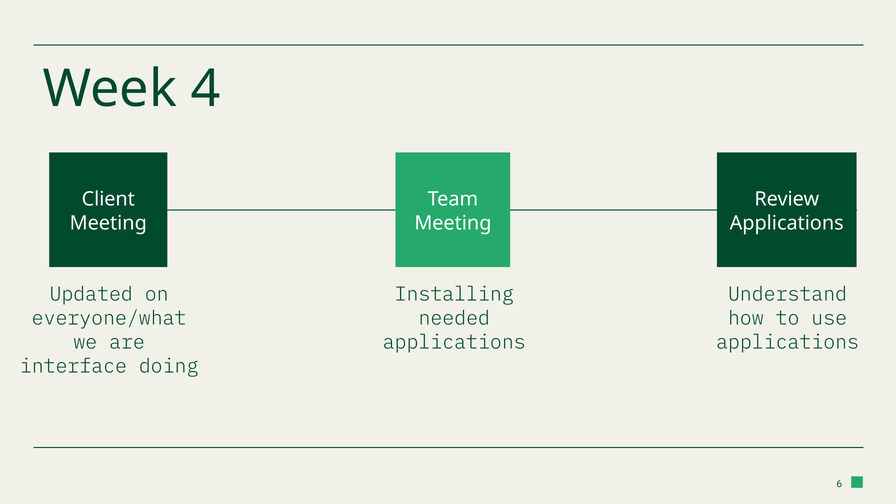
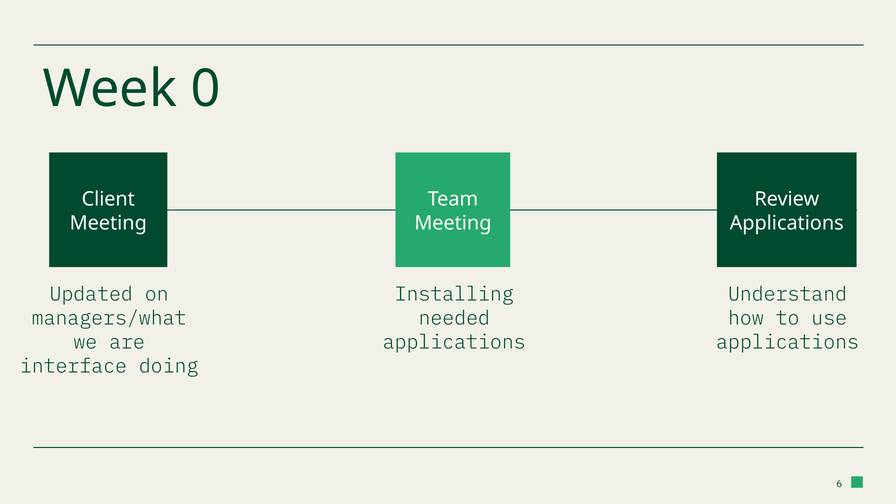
4: 4 -> 0 (205, 89)
everyone/what: everyone/what -> managers/what (109, 318)
